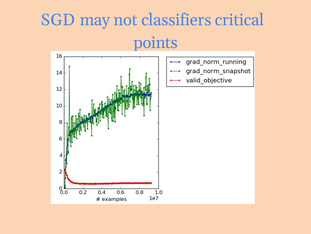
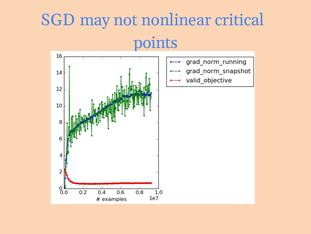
classifiers: classifiers -> nonlinear (176, 20)
